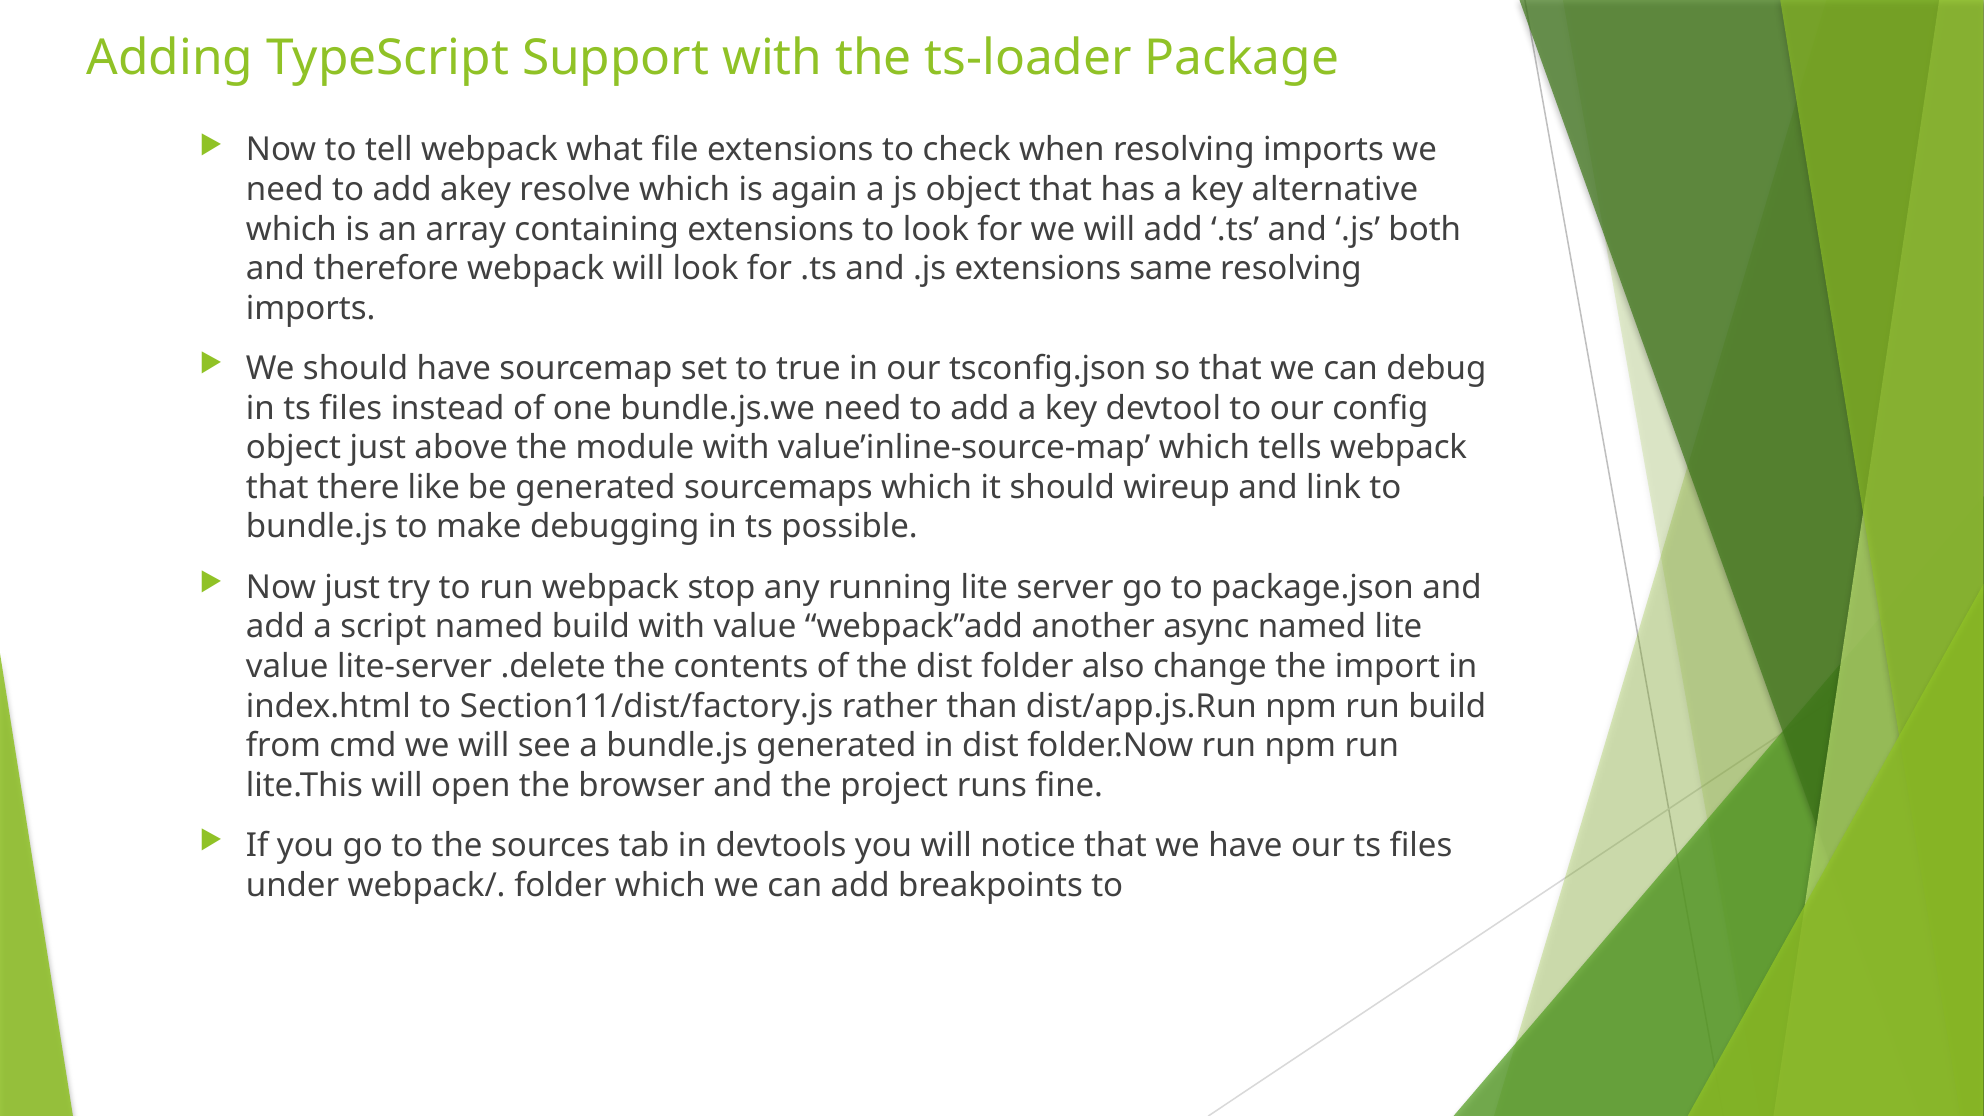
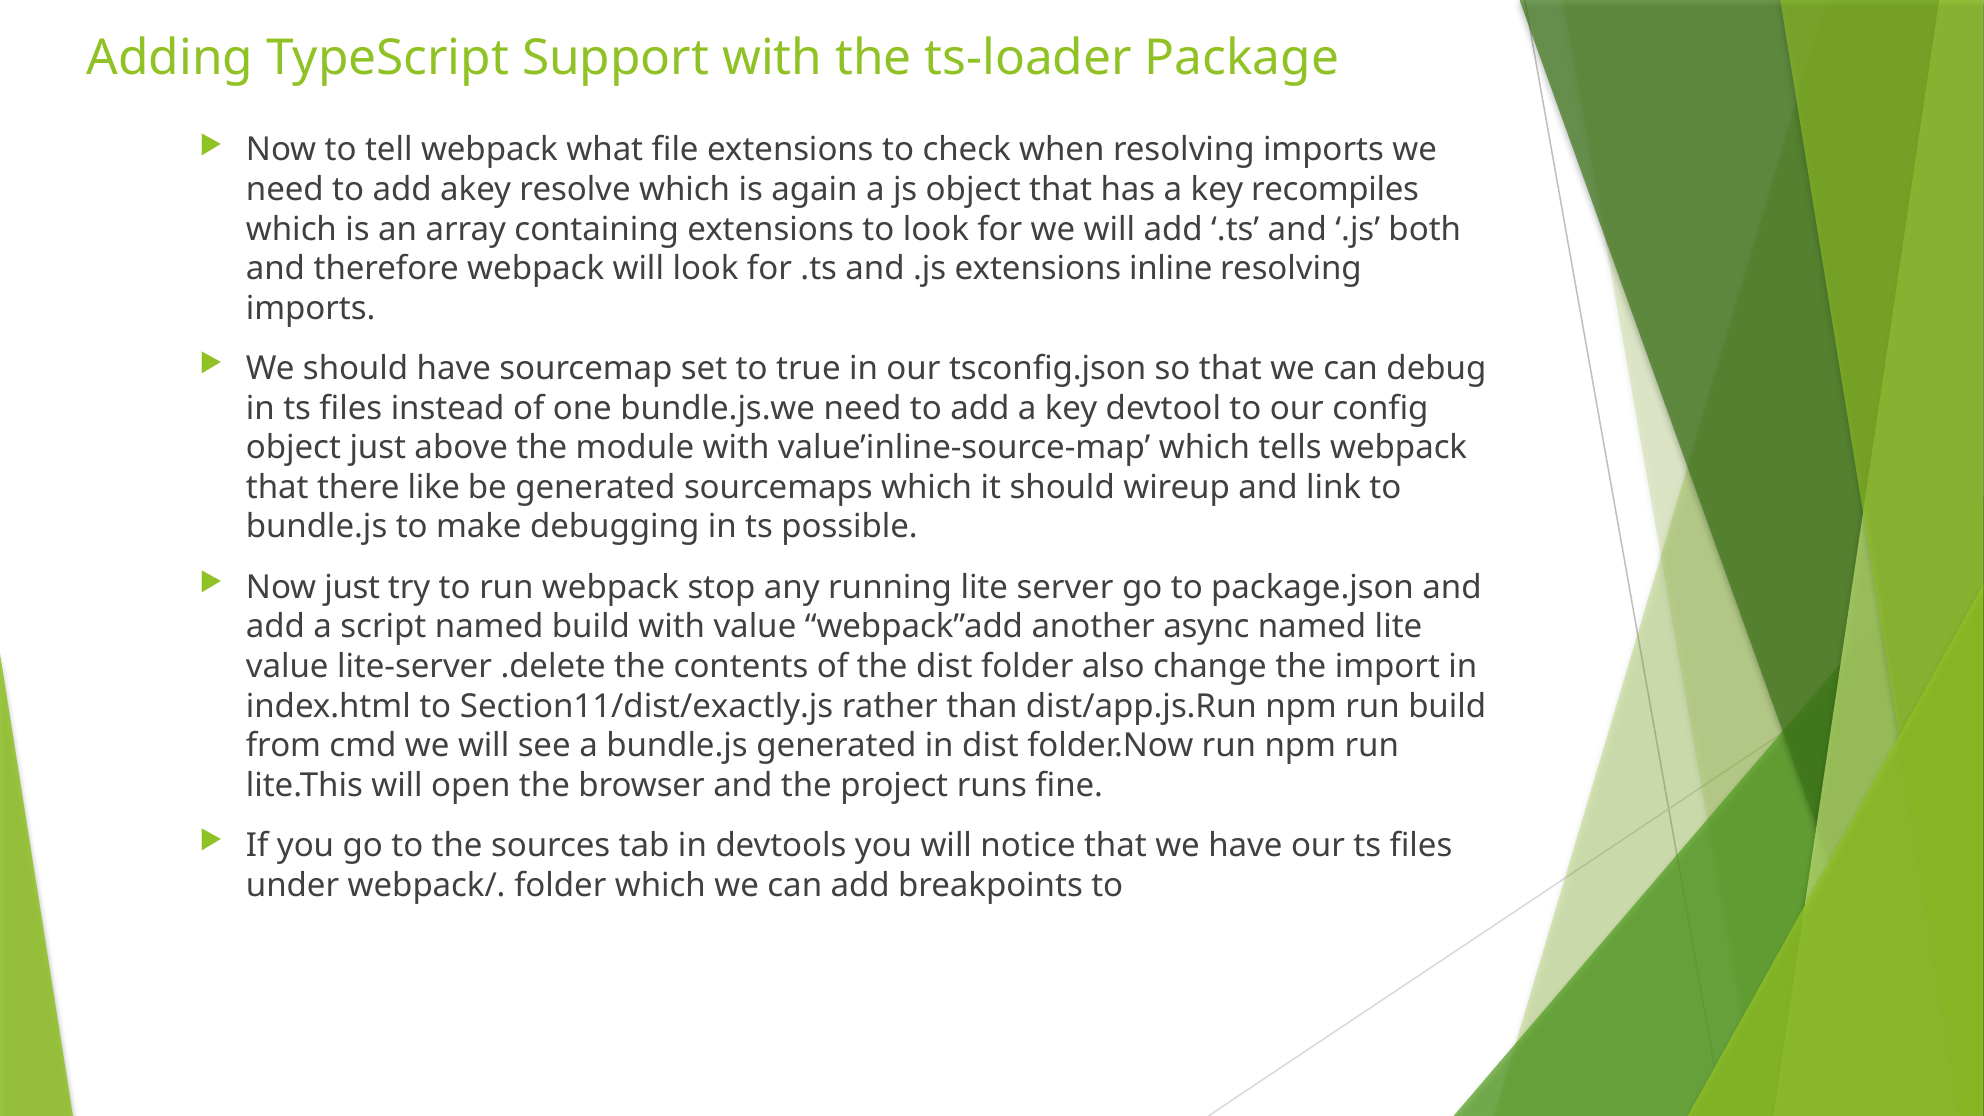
alternative: alternative -> recompiles (1335, 190)
same: same -> inline (1171, 269)
Section11/dist/factory.js: Section11/dist/factory.js -> Section11/dist/exactly.js (647, 706)
